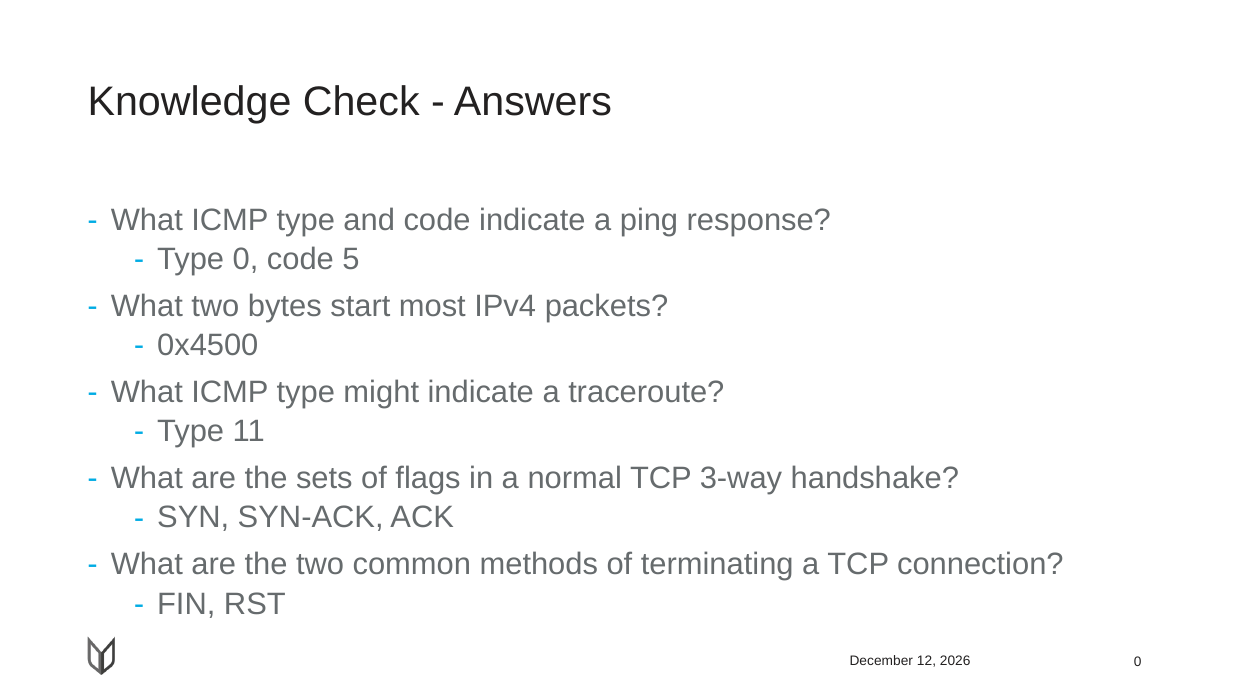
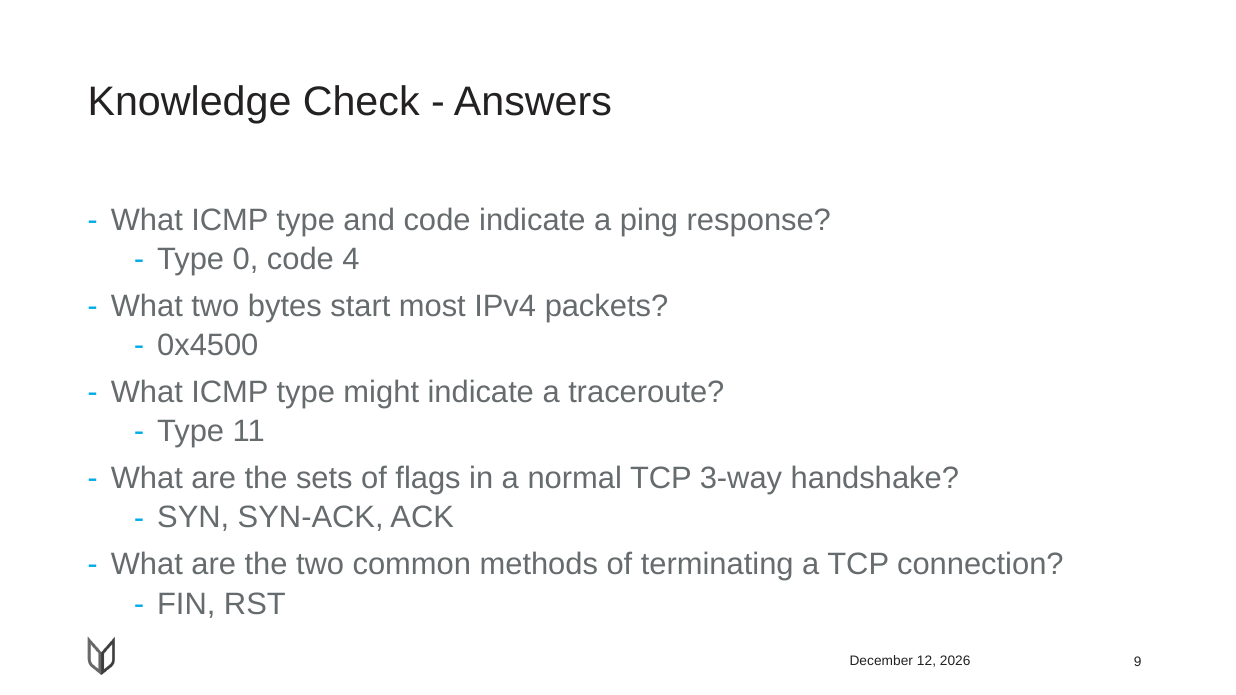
5: 5 -> 4 (351, 260)
0: 0 -> 9 (1138, 662)
